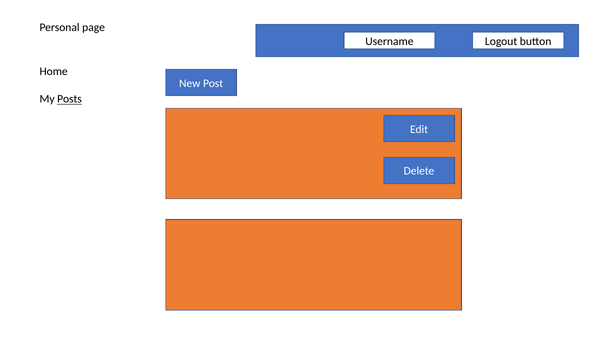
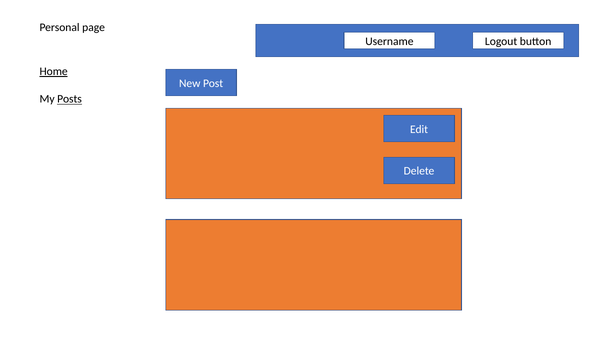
Home underline: none -> present (54, 72)
